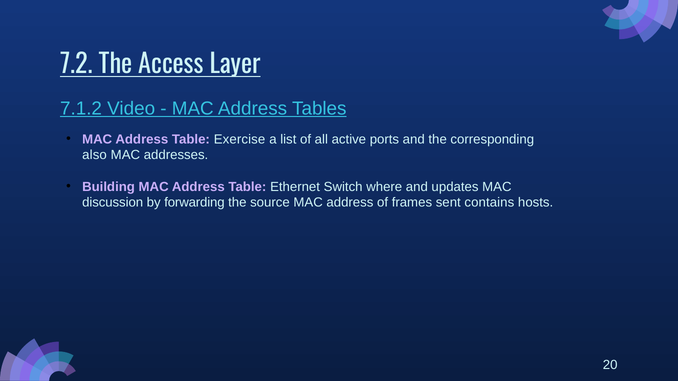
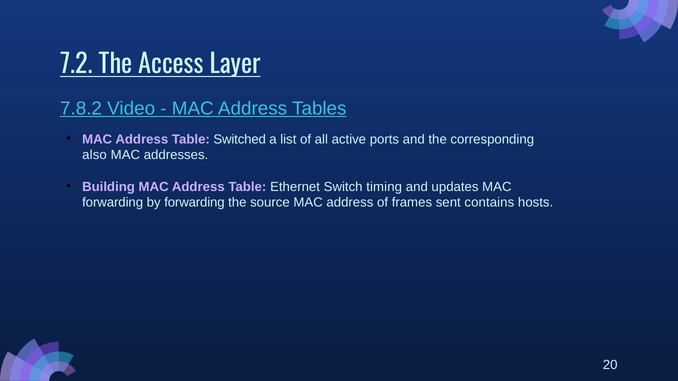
7.1.2: 7.1.2 -> 7.8.2 (81, 108)
Exercise: Exercise -> Switched (240, 139)
where: where -> timing (384, 187)
discussion: discussion -> forwarding (113, 203)
